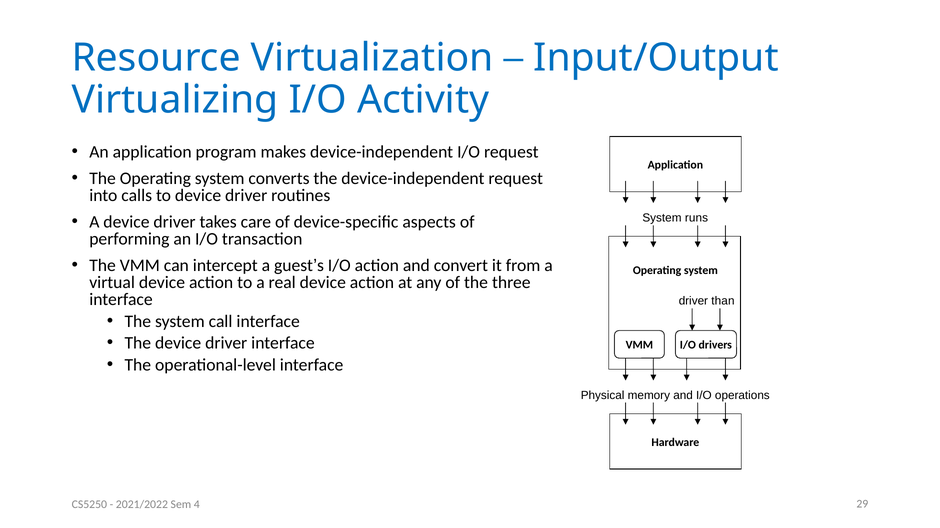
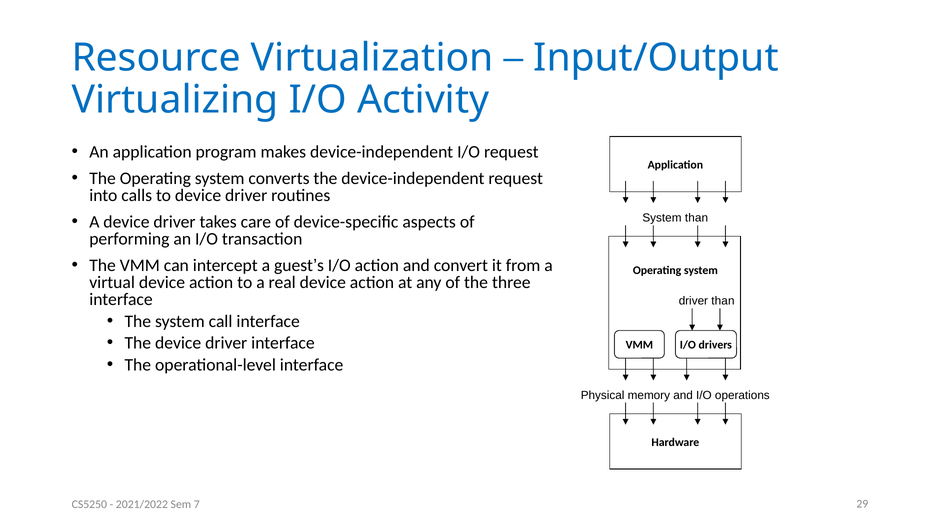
System runs: runs -> than (696, 218)
4: 4 -> 7 (197, 505)
